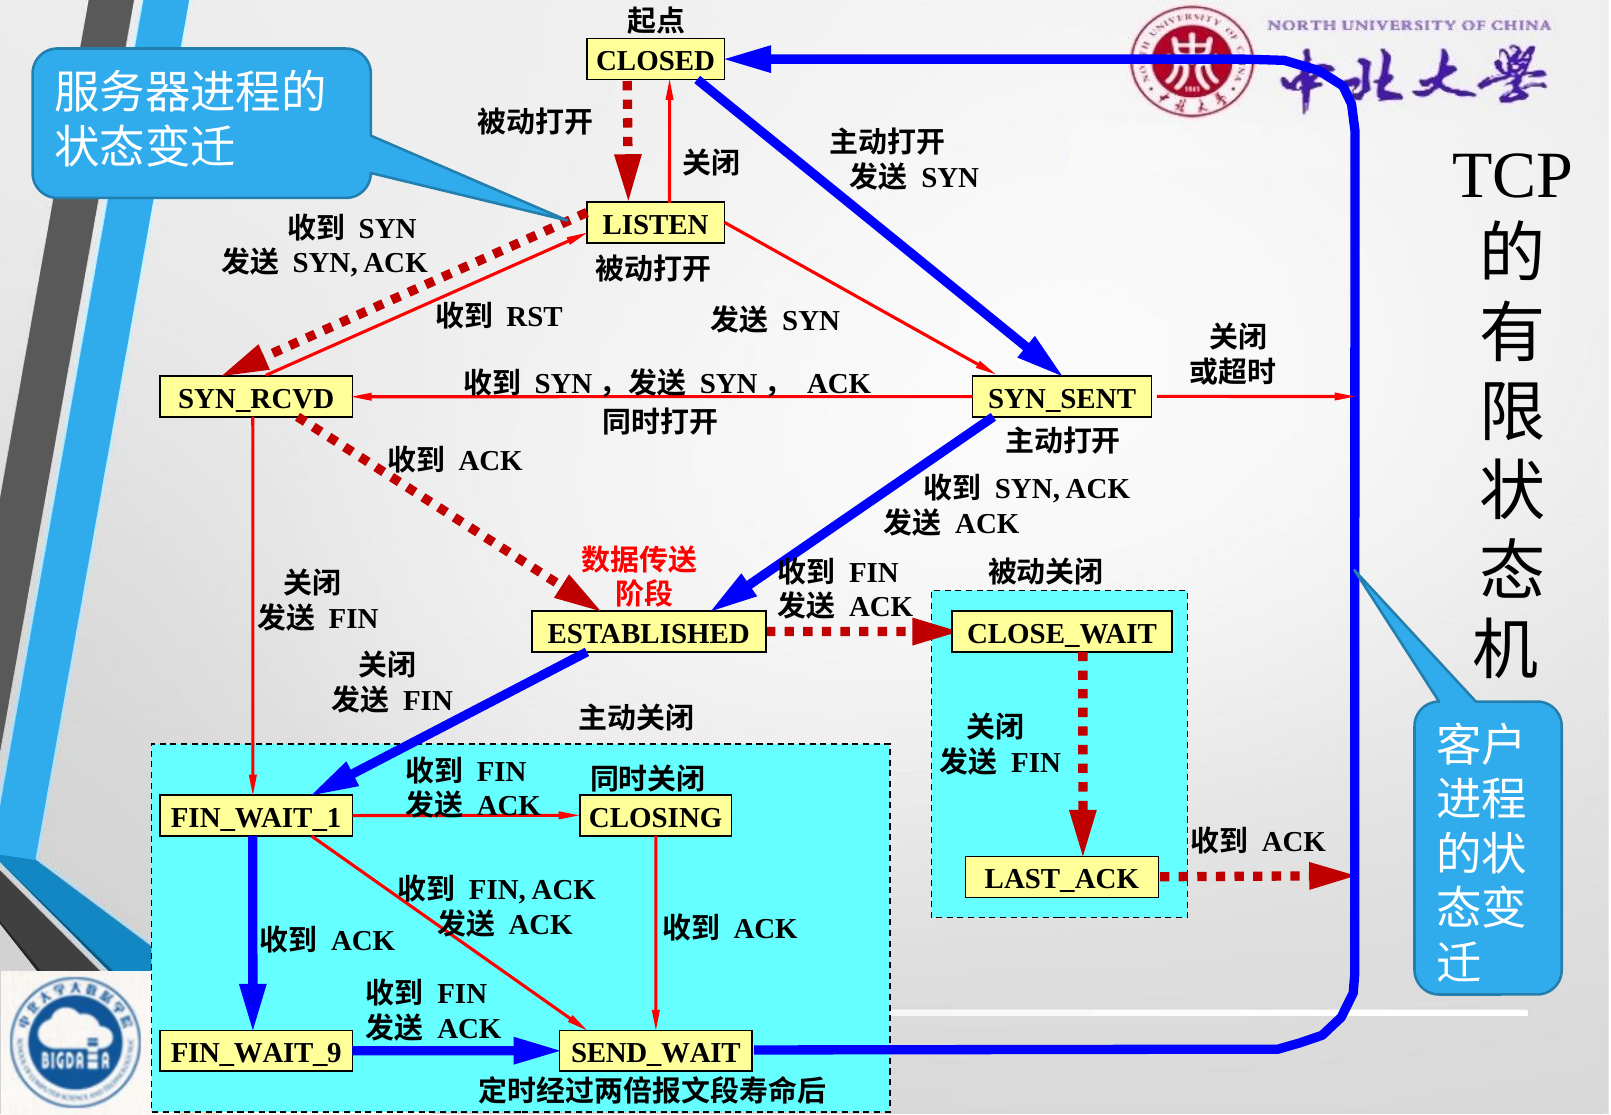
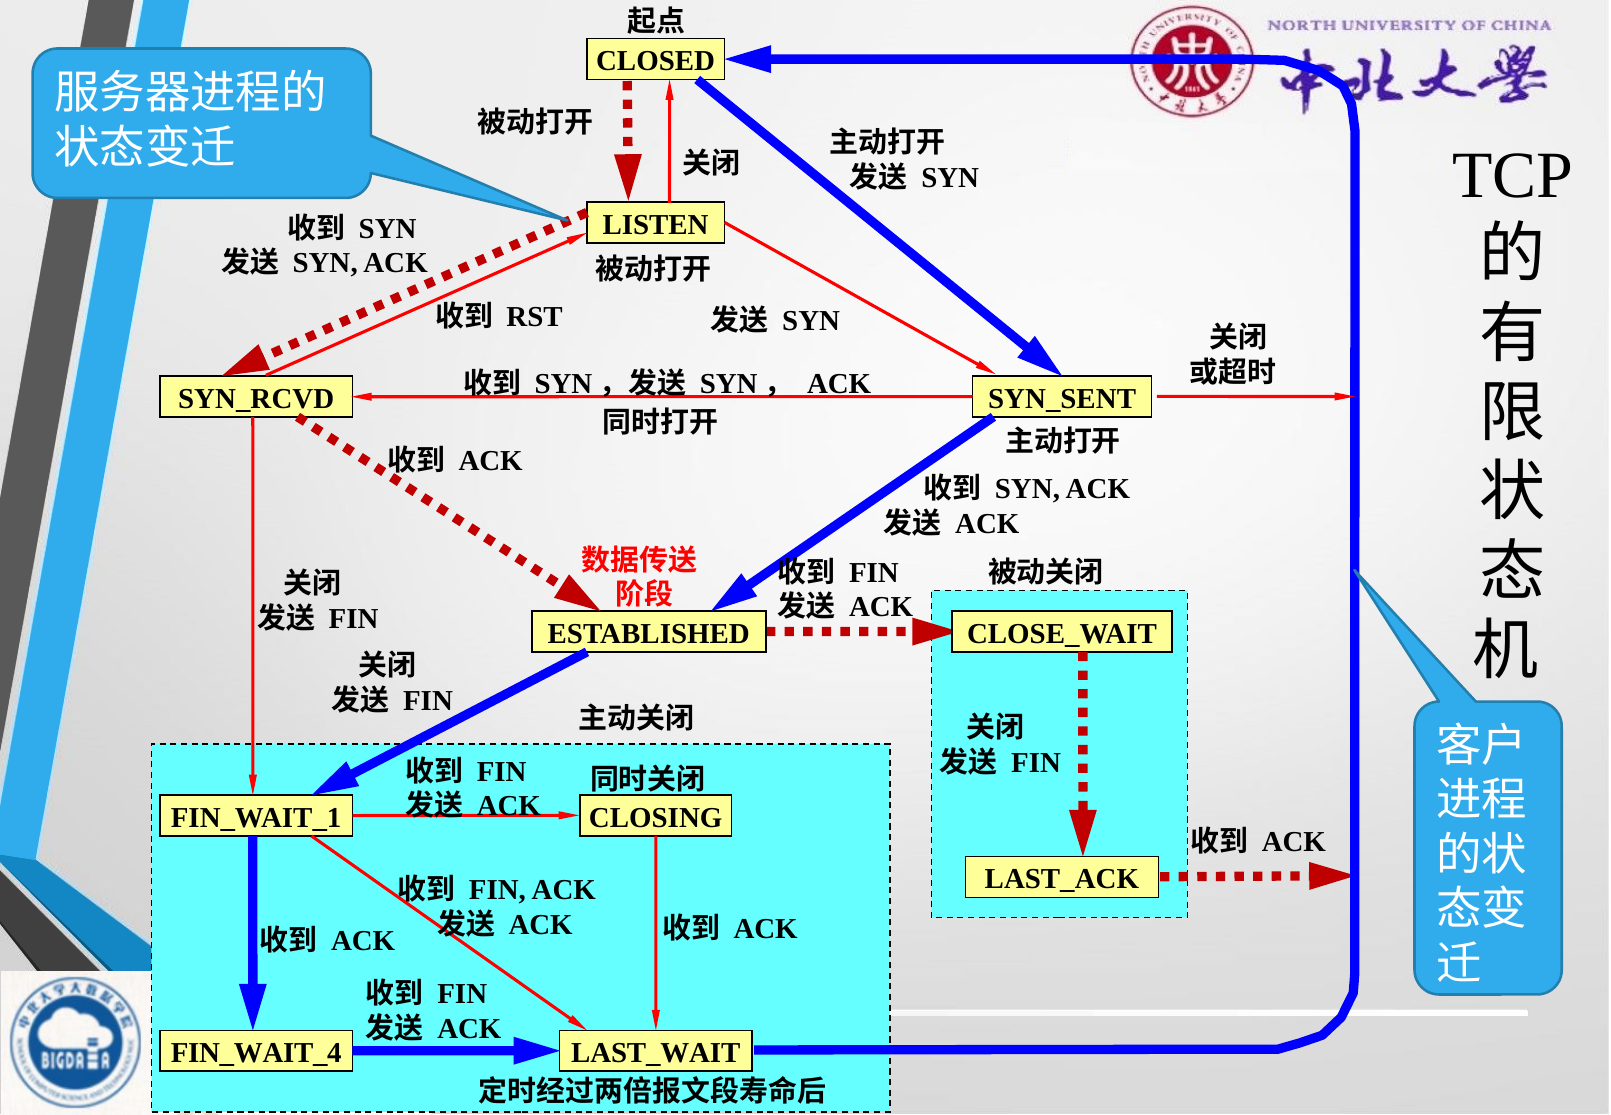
FIN_WAIT_9: FIN_WAIT_9 -> FIN_WAIT_4 (256, 1053)
SEND_WAIT: SEND_WAIT -> LAST_WAIT (656, 1053)
